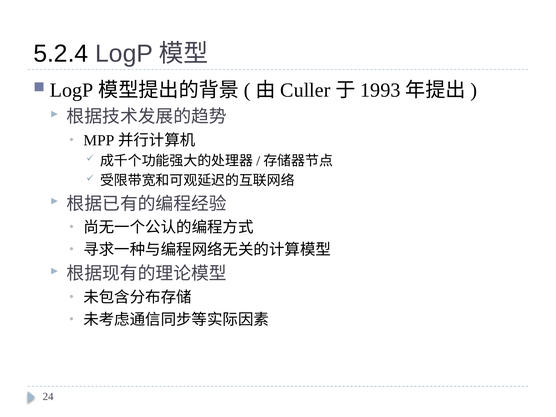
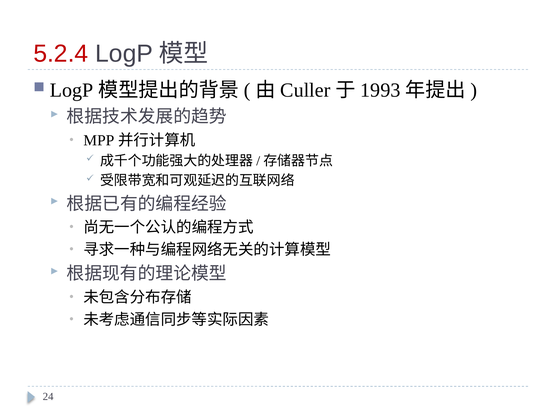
5.2.4 colour: black -> red (61, 54)
